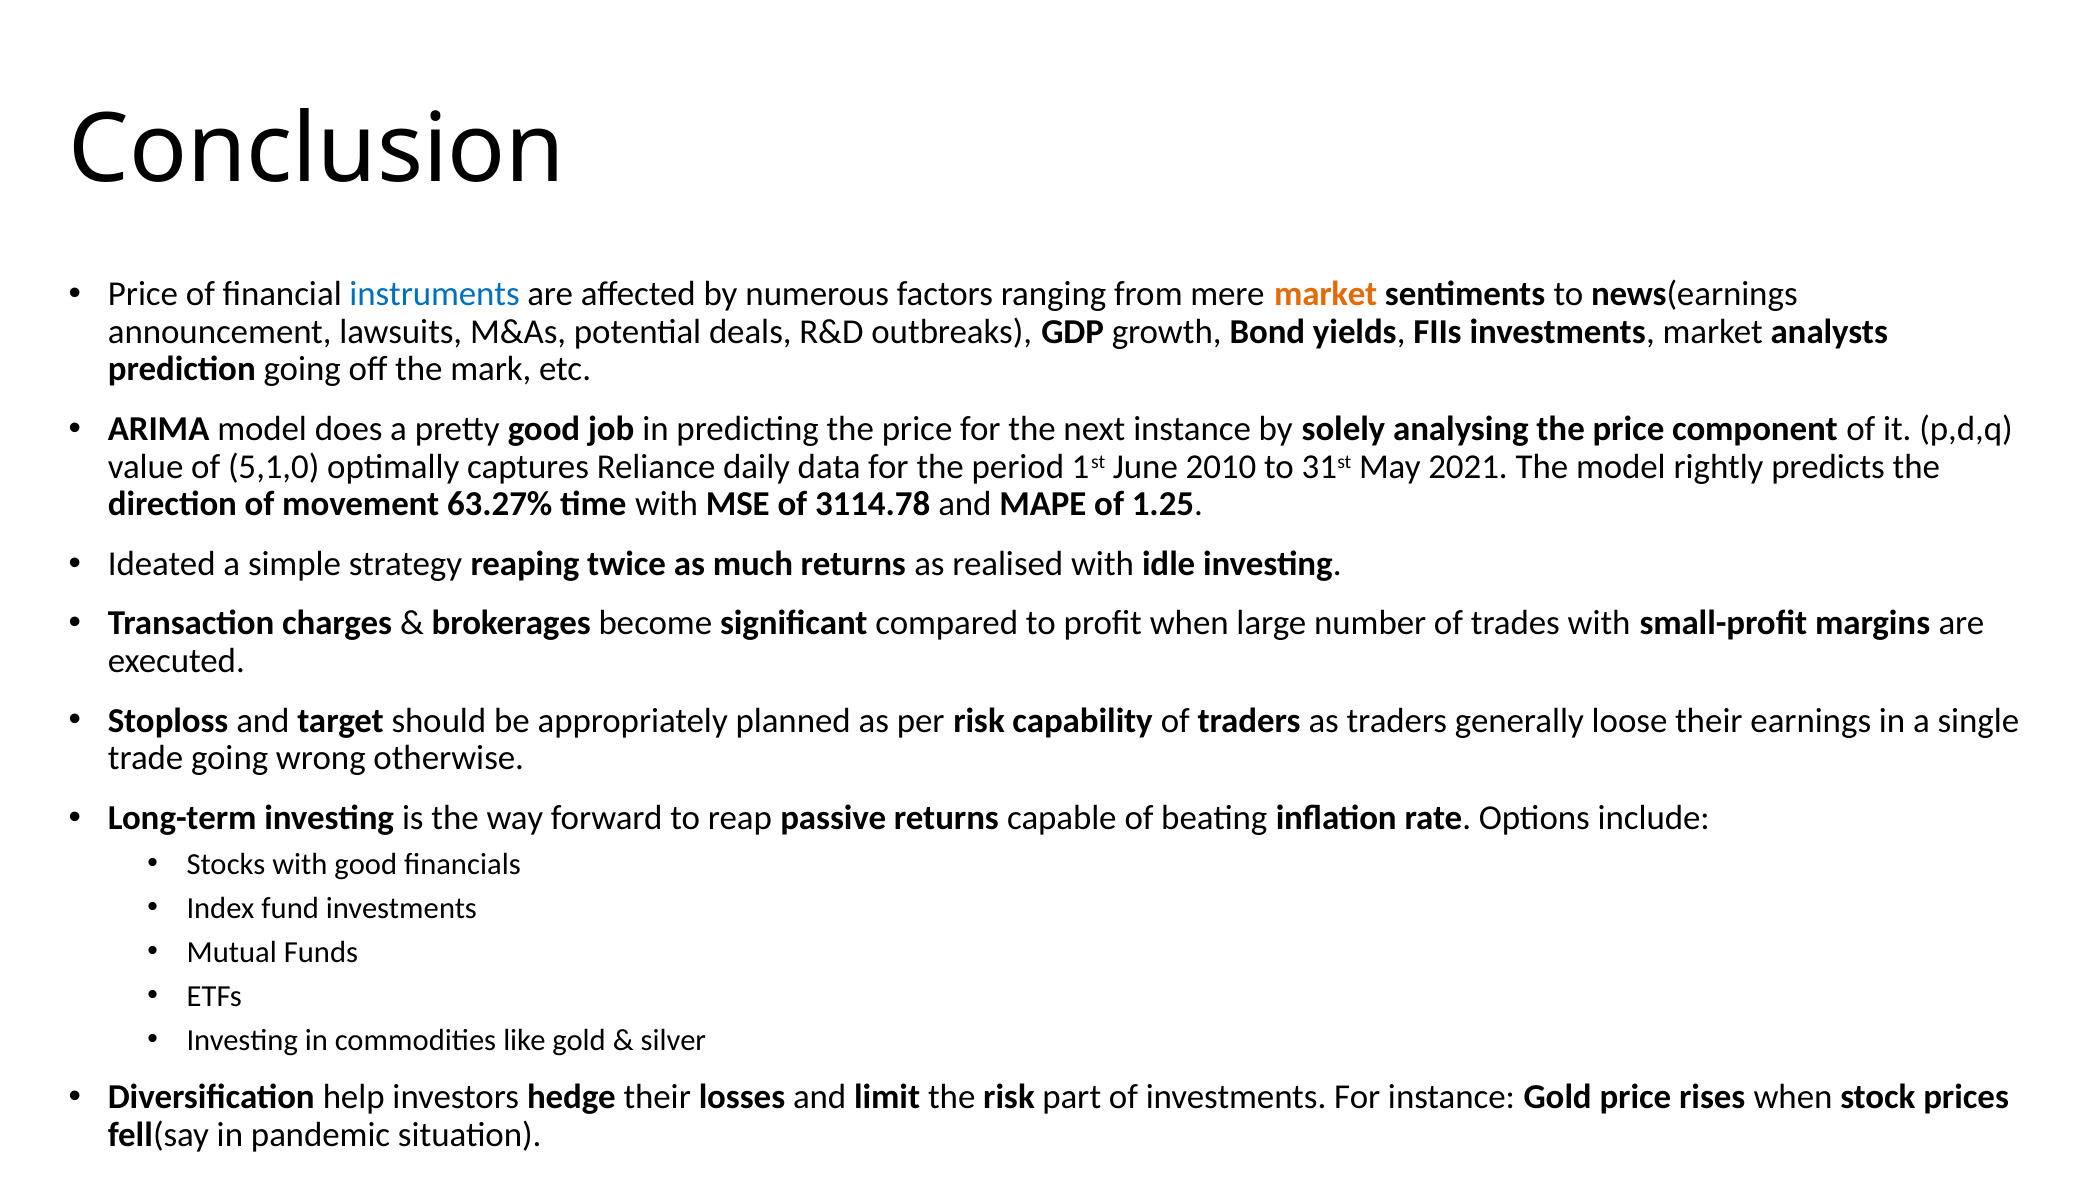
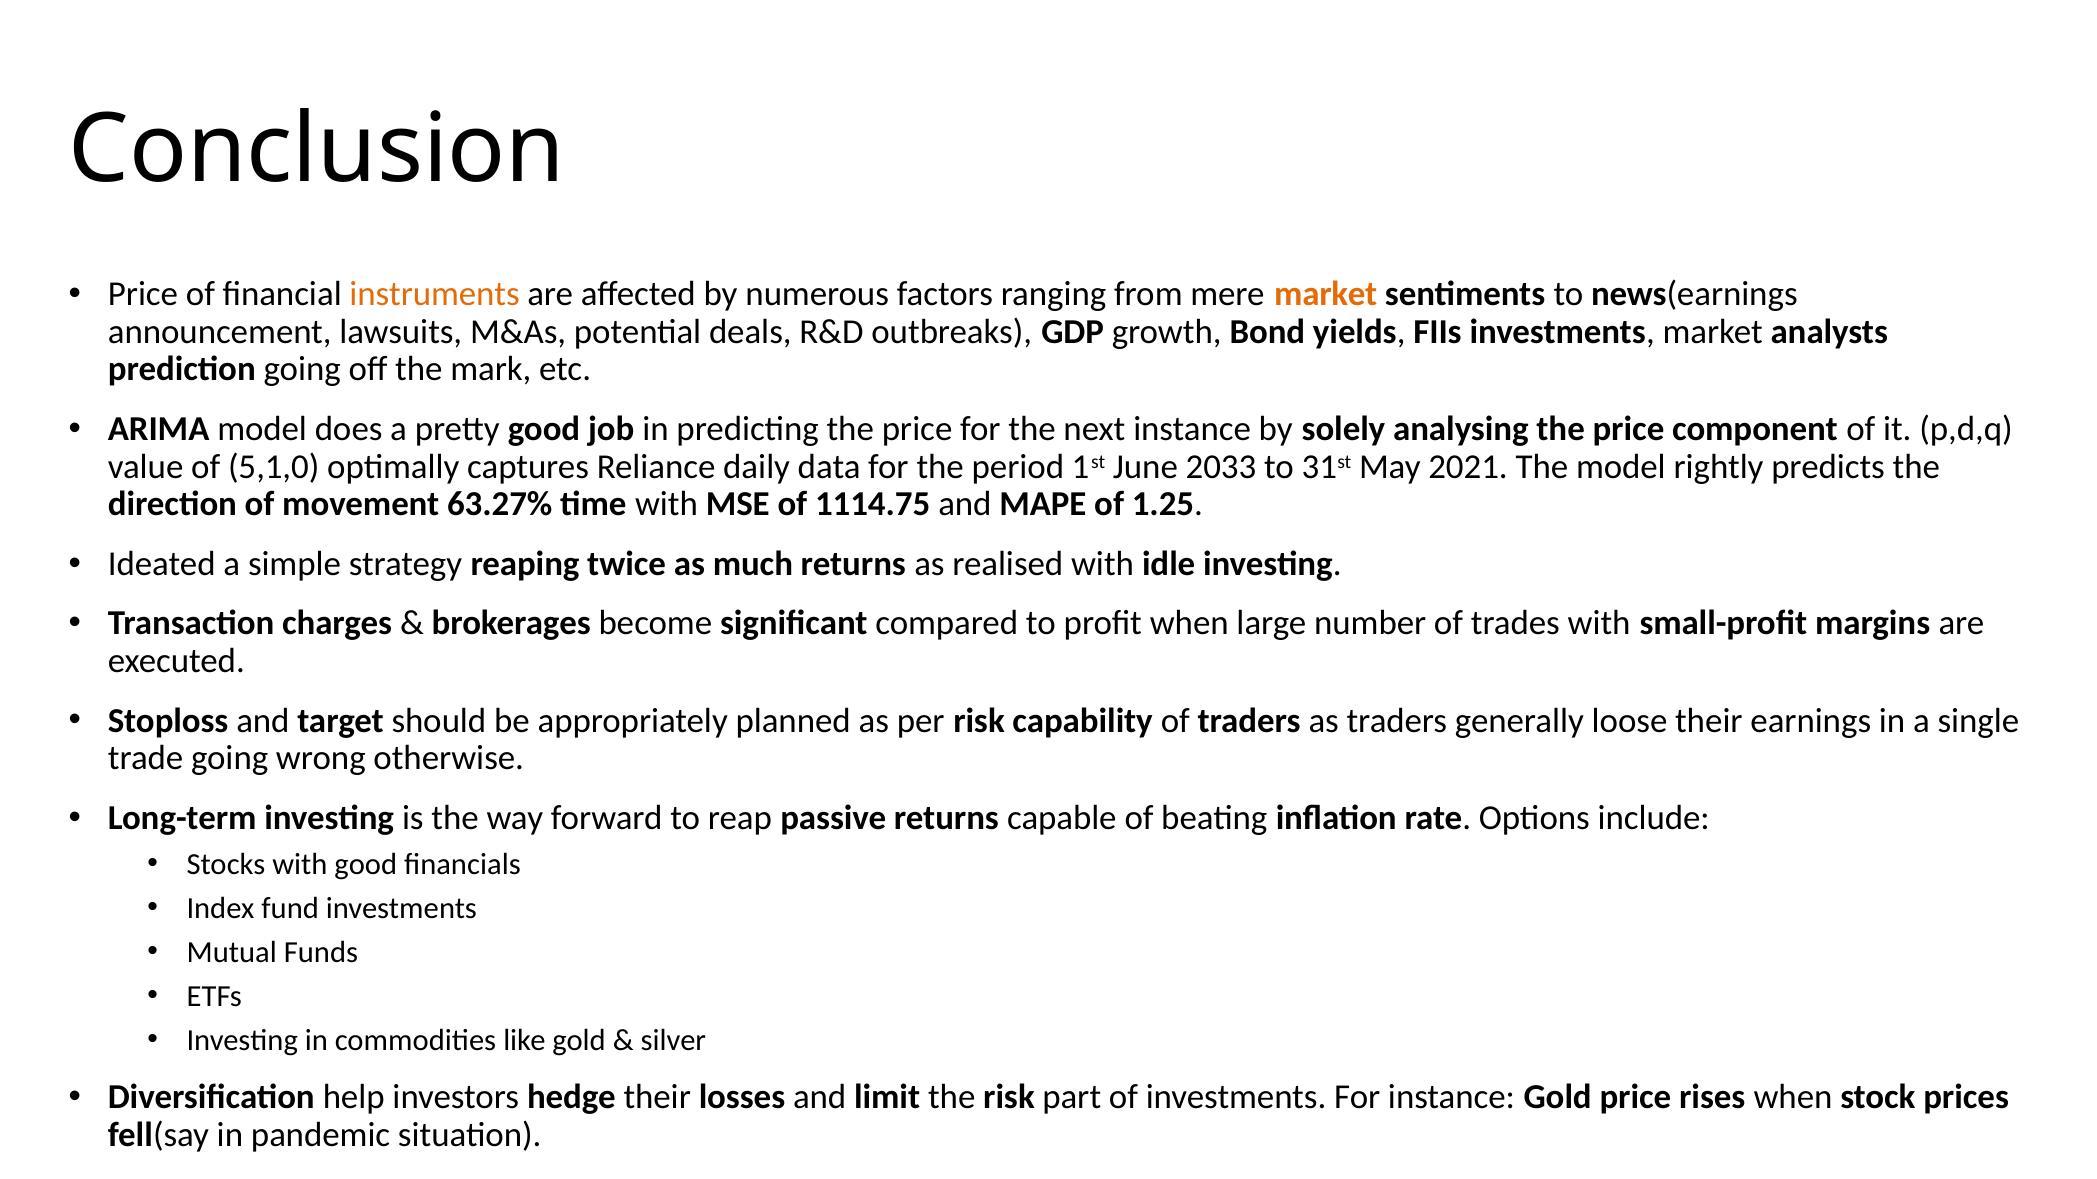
instruments colour: blue -> orange (435, 294)
2010: 2010 -> 2033 (1221, 467)
3114.78: 3114.78 -> 1114.75 (873, 505)
